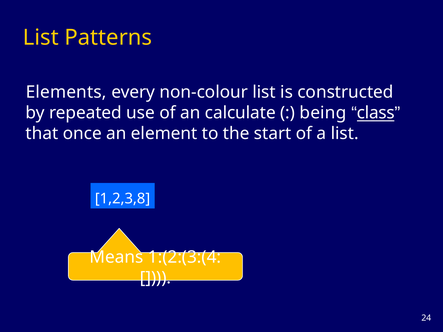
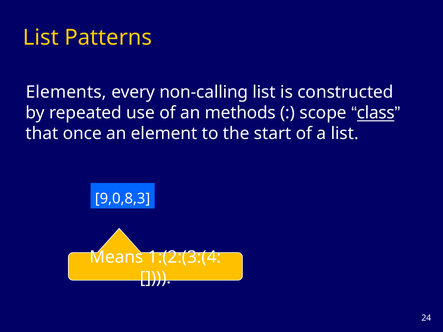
non-colour: non-colour -> non-calling (204, 92)
calculate: calculate -> methods (240, 113)
being: being -> scope (323, 113)
1,2,3,8: 1,2,3,8 -> 9,0,8,3 (123, 199)
